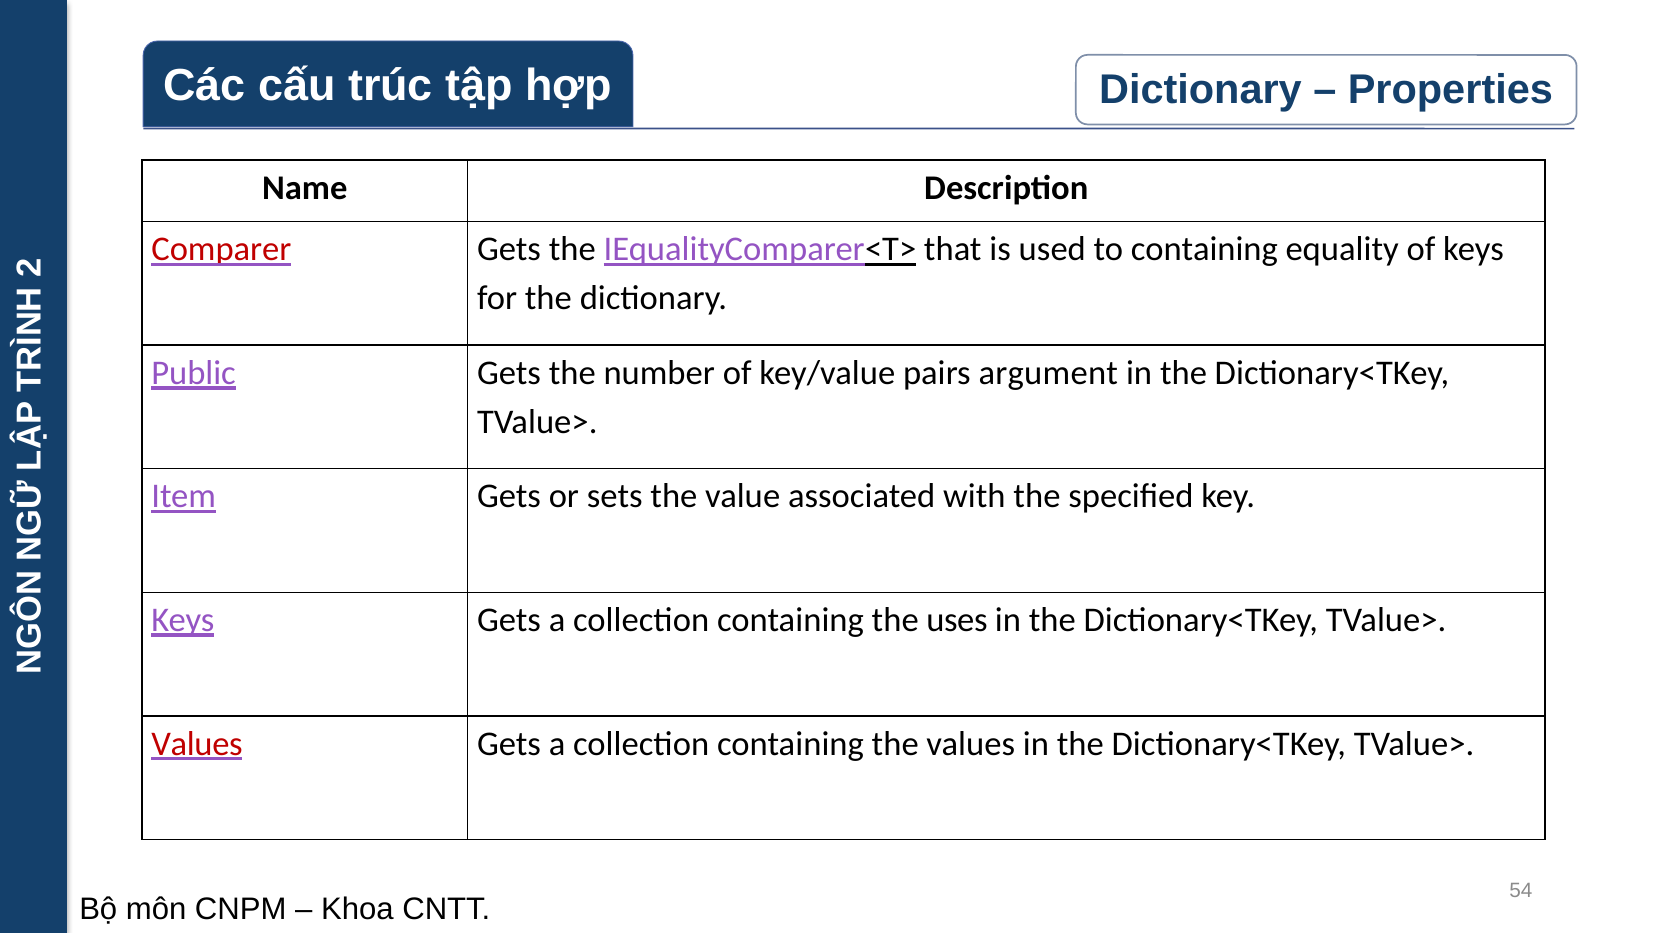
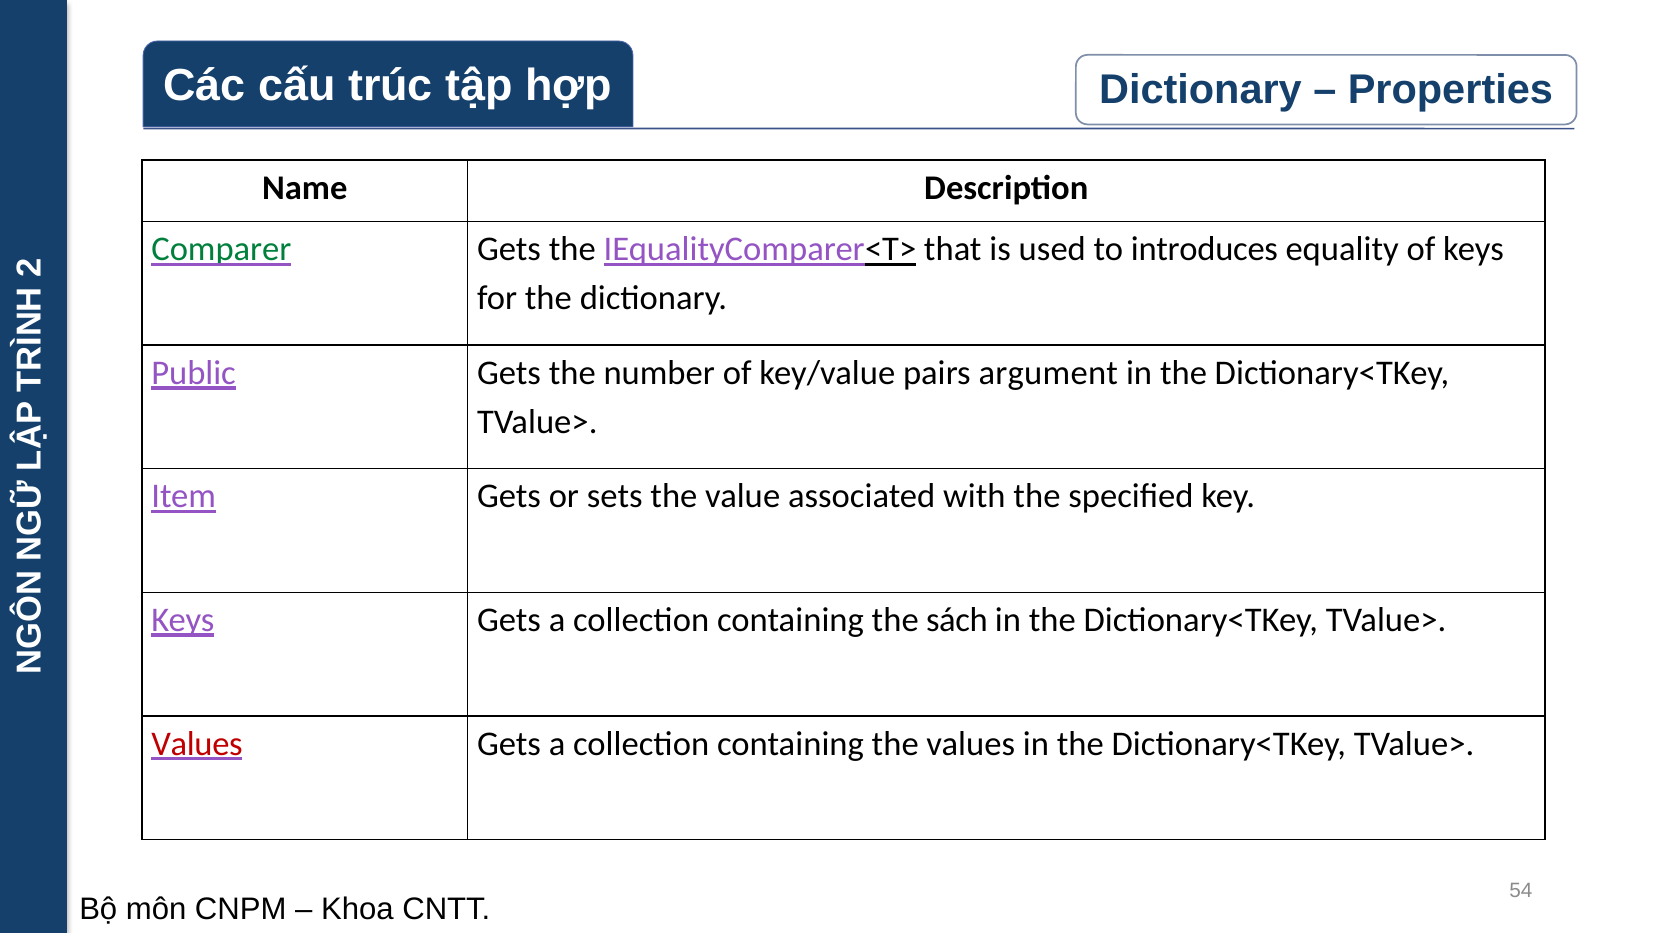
Comparer colour: red -> green (221, 249)
to containing: containing -> introduces (1204, 249)
uses: uses -> sách (957, 620)
